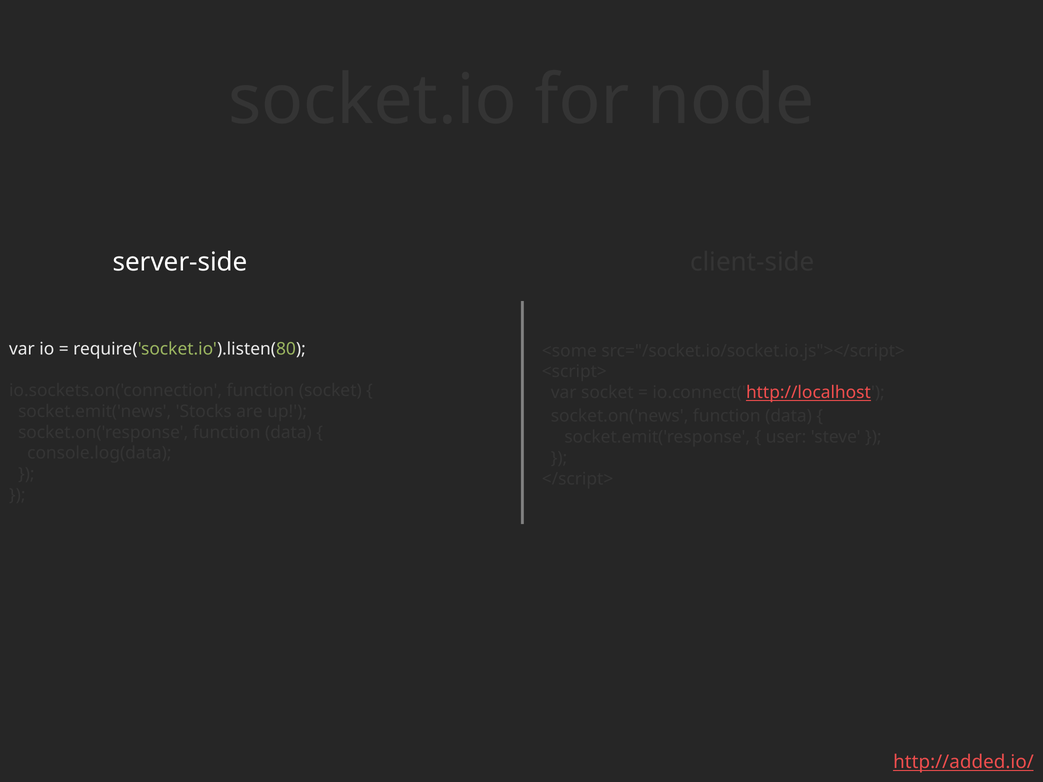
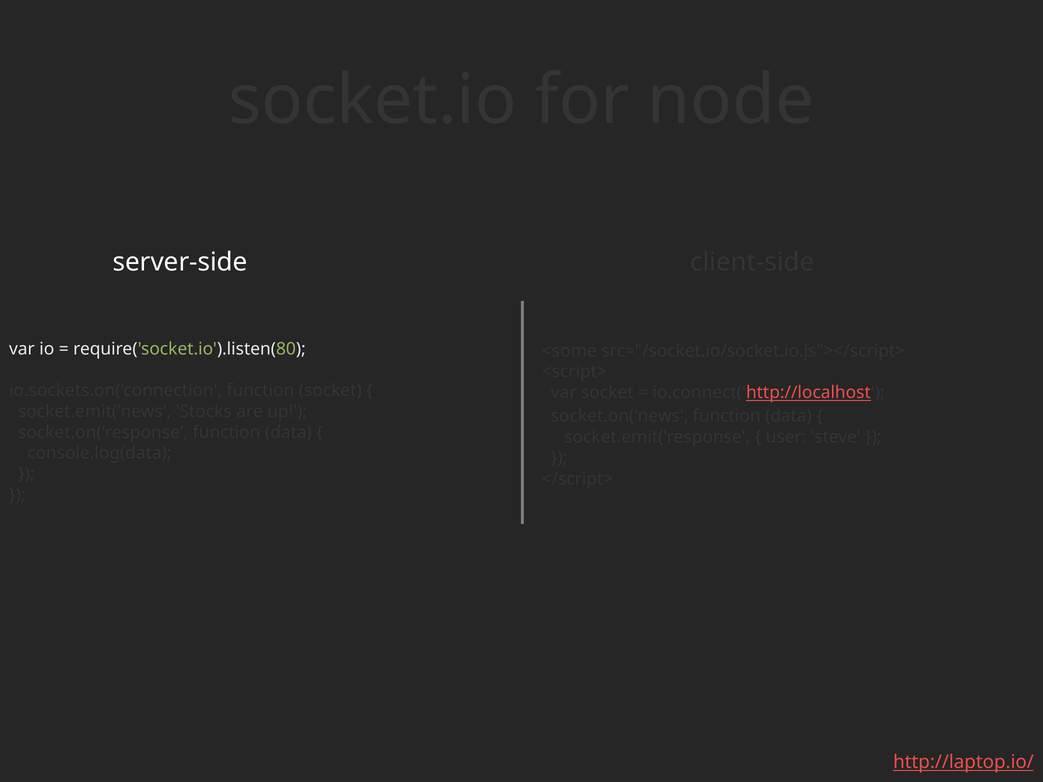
http://added.io/: http://added.io/ -> http://laptop.io/ (964, 762)
